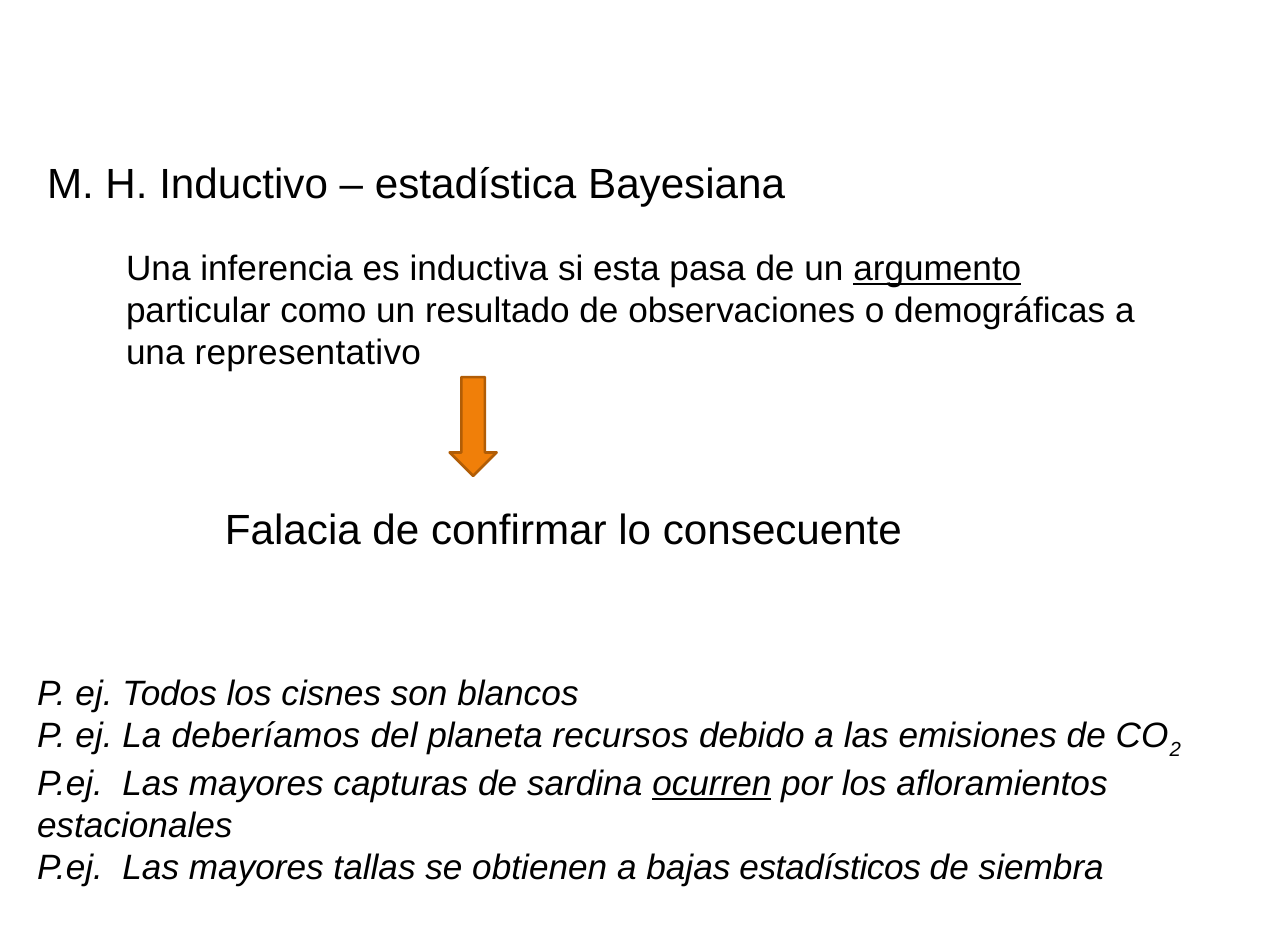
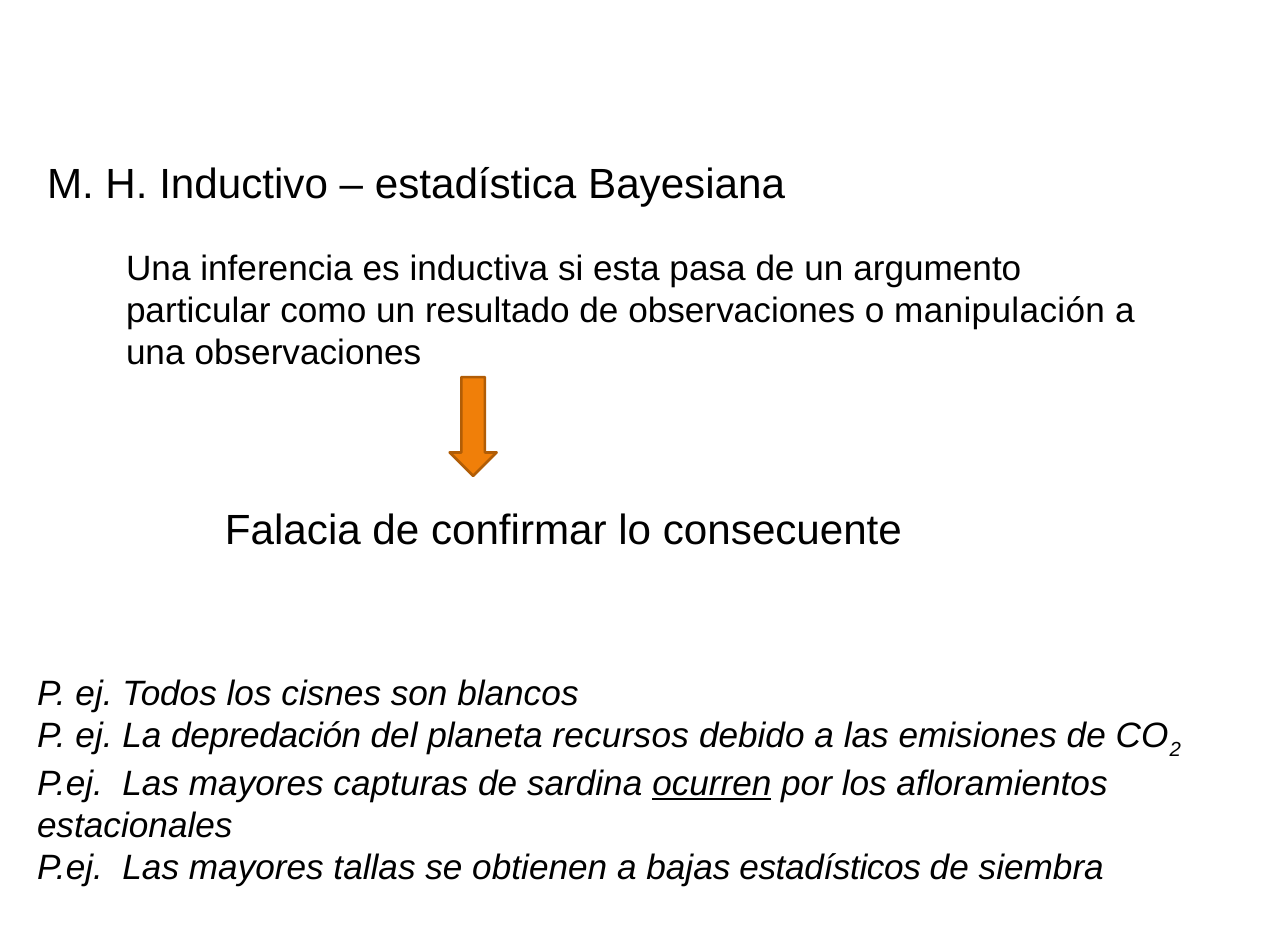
argumento underline: present -> none (937, 268)
demográficas: demográficas -> manipulación (1000, 311)
una representativo: representativo -> observaciones (308, 353)
deberíamos: deberíamos -> depredación (266, 736)
